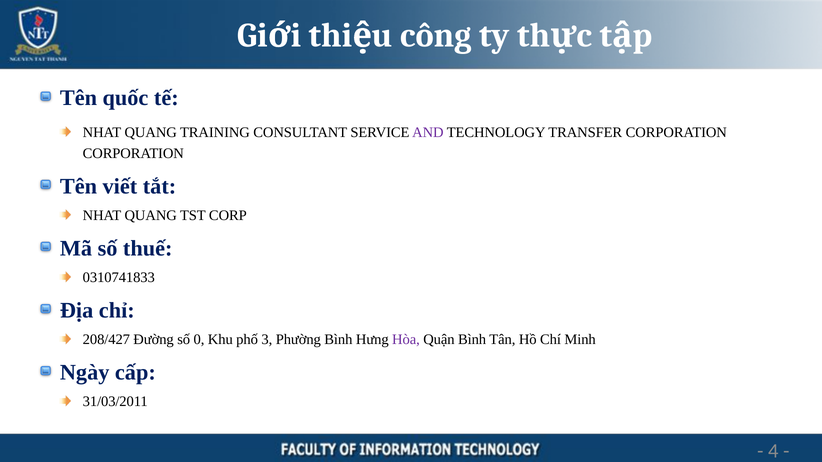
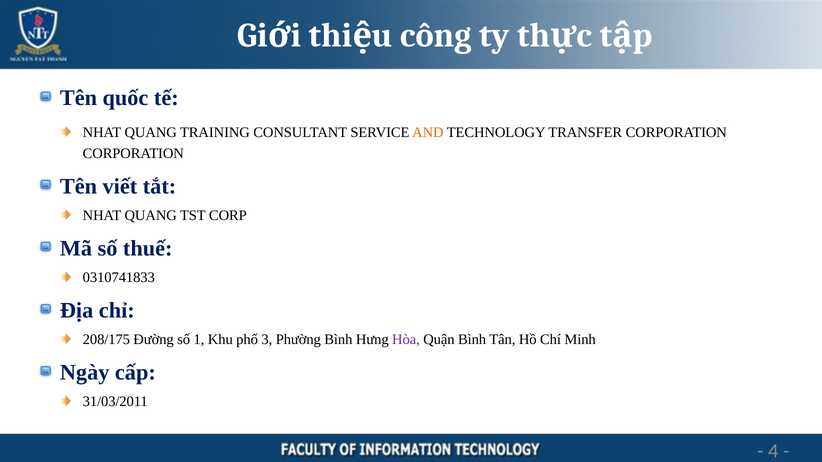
AND colour: purple -> orange (428, 133)
208/427: 208/427 -> 208/175 (106, 340)
0: 0 -> 1 (199, 340)
